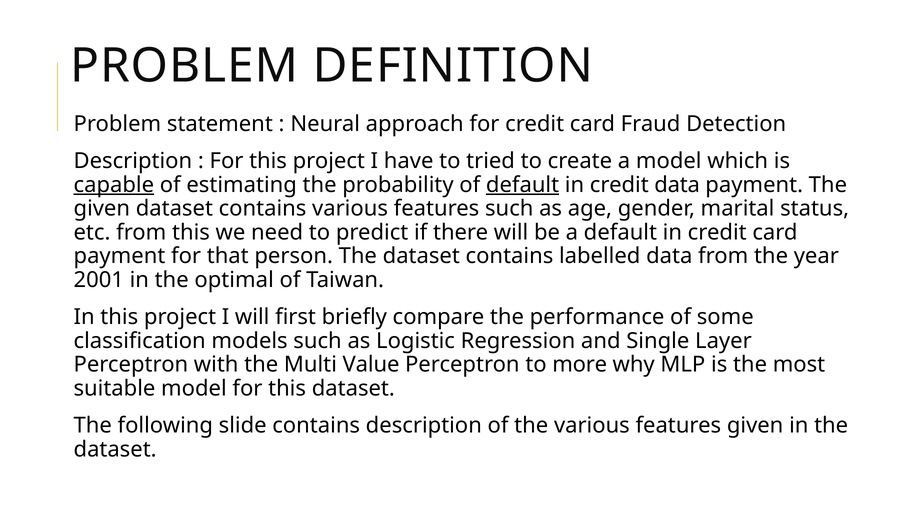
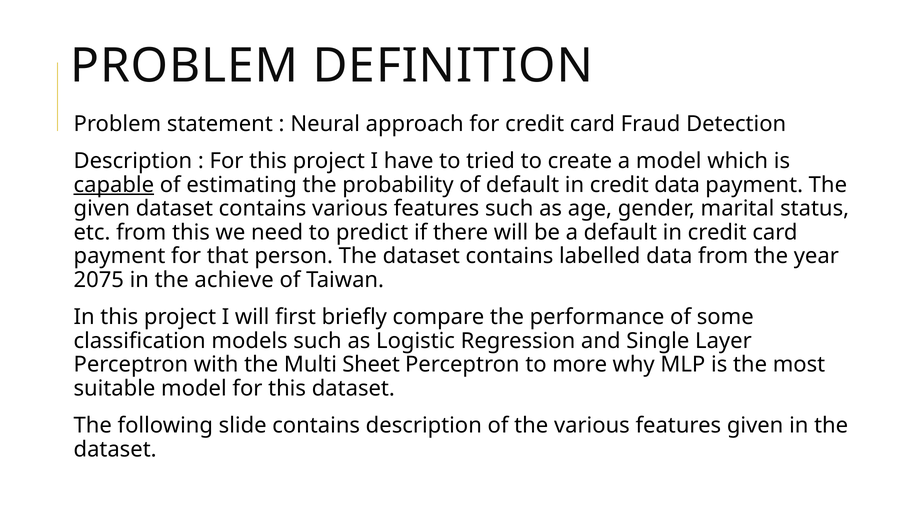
default underline: present -> none (523, 185)
2001: 2001 -> 2075 (99, 280)
optimal: optimal -> achieve (234, 280)
Value: Value -> Sheet (371, 365)
